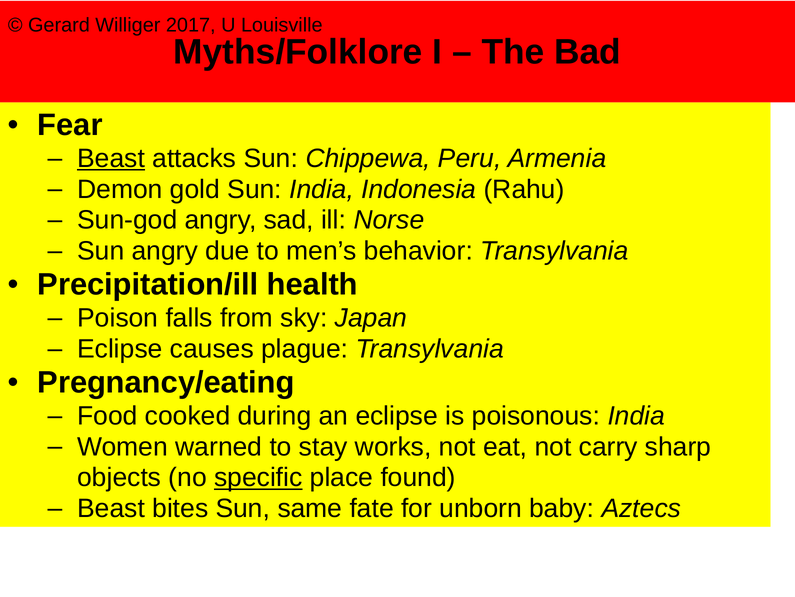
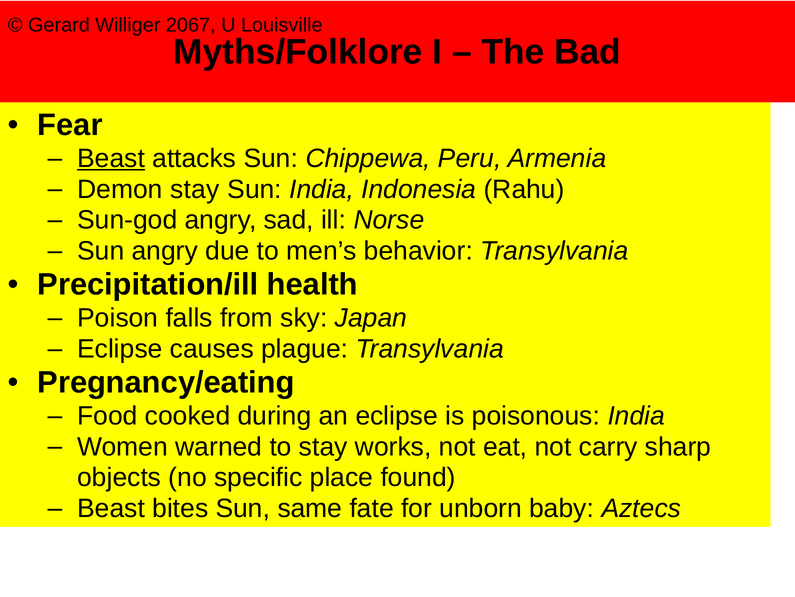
2017: 2017 -> 2067 (191, 25)
Demon gold: gold -> stay (195, 189)
specific underline: present -> none (258, 477)
